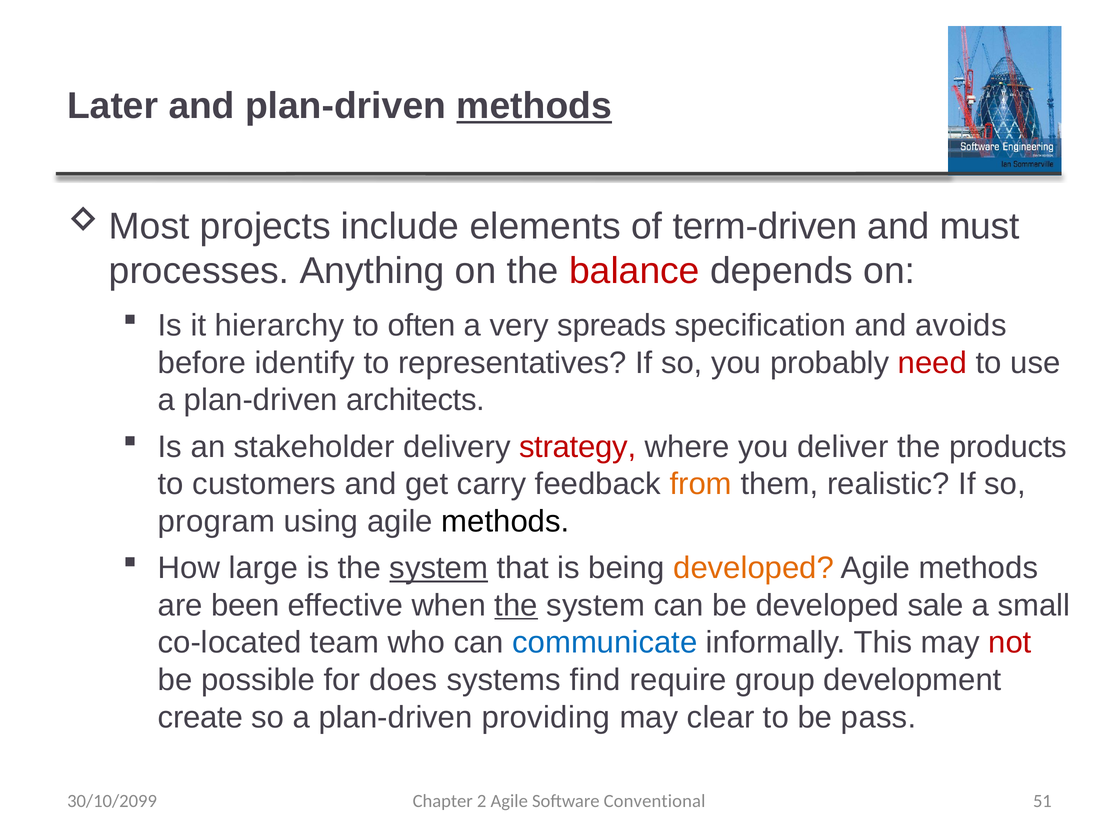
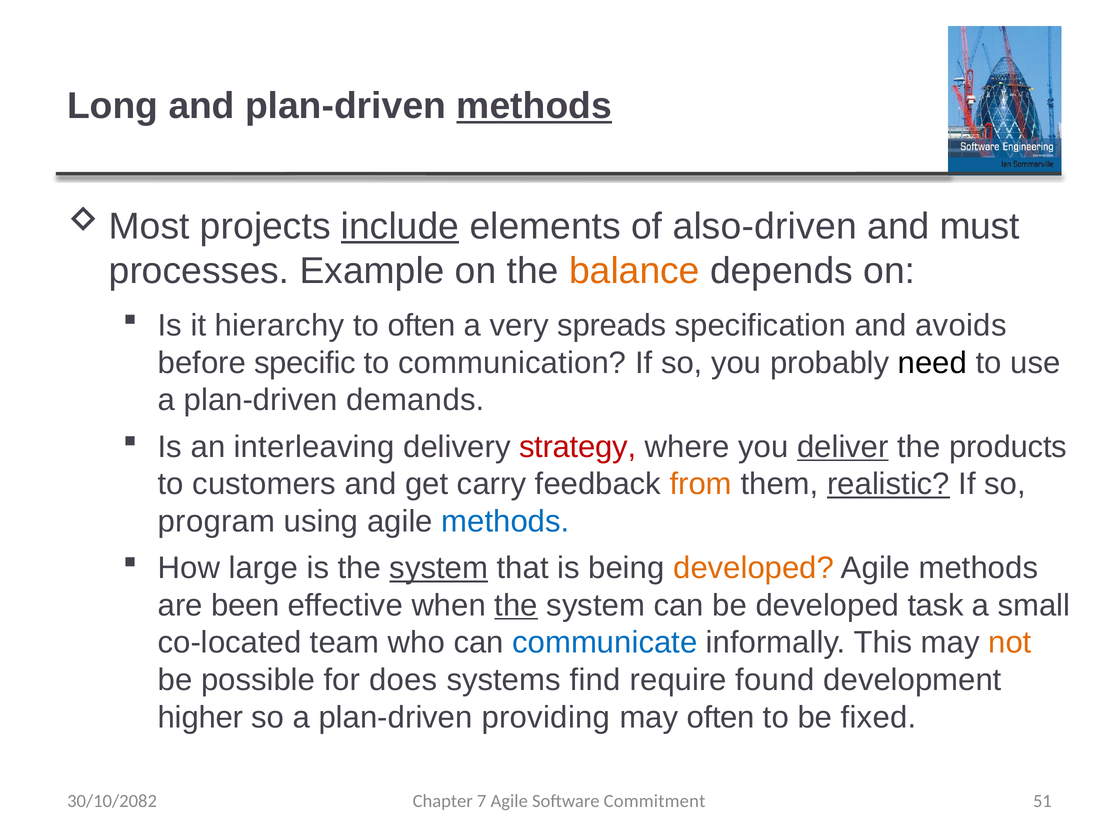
Later: Later -> Long (113, 106)
include underline: none -> present (400, 226)
term-driven: term-driven -> also-driven (765, 226)
Anything: Anything -> Example (372, 271)
balance colour: red -> orange (634, 271)
identify: identify -> specific (305, 363)
representatives: representatives -> communication (512, 363)
need colour: red -> black (933, 363)
architects: architects -> demands (415, 400)
stakeholder: stakeholder -> interleaving (314, 447)
deliver underline: none -> present (843, 447)
realistic underline: none -> present (888, 484)
methods colour: black -> blue (505, 522)
sale: sale -> task (936, 606)
not colour: red -> orange (1010, 643)
group: group -> found (775, 680)
create: create -> higher (200, 718)
may clear: clear -> often (721, 718)
pass: pass -> fixed (879, 718)
30/10/2099: 30/10/2099 -> 30/10/2082 (112, 801)
2: 2 -> 7 (482, 801)
Conventional: Conventional -> Commitment (655, 801)
